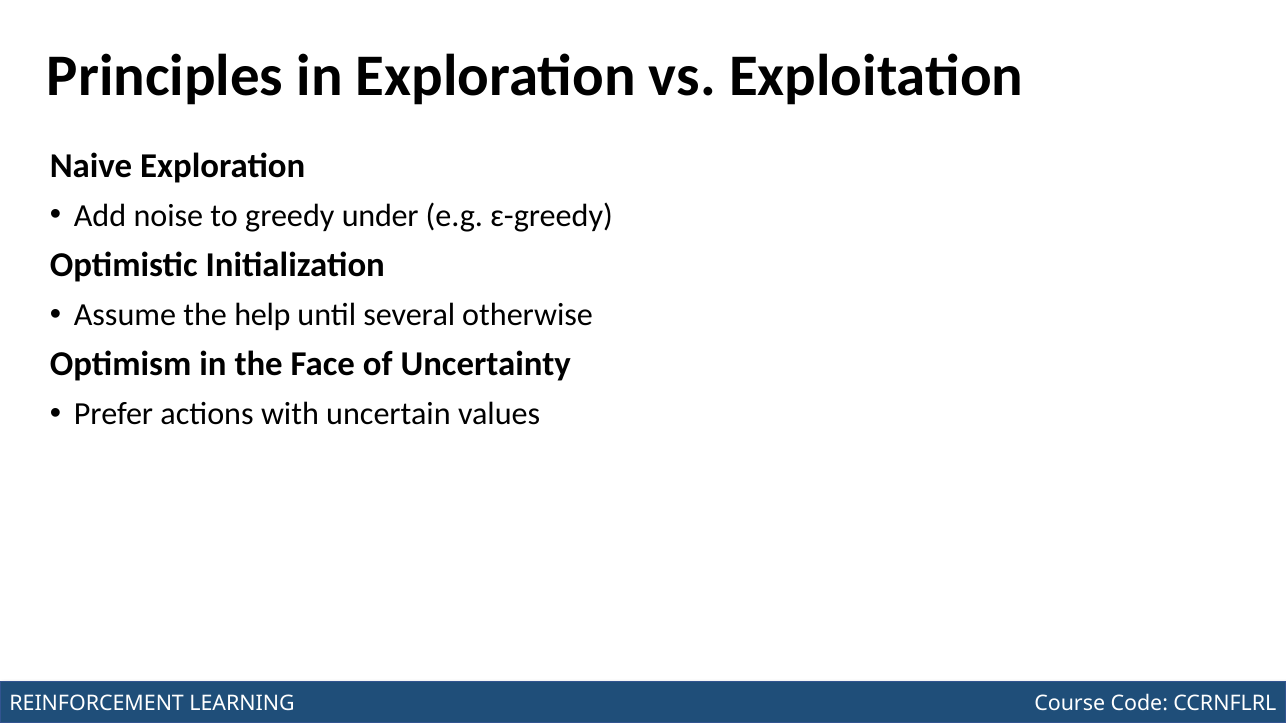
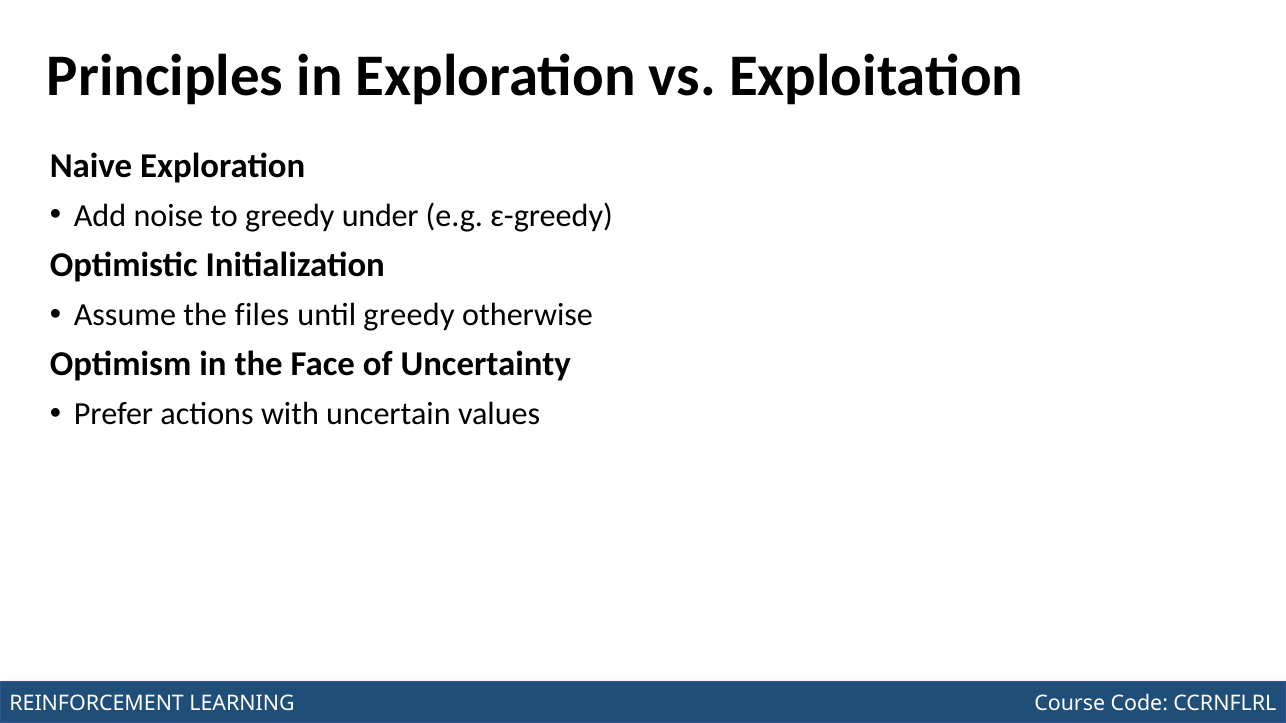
help: help -> files (262, 315)
until several: several -> greedy (409, 315)
